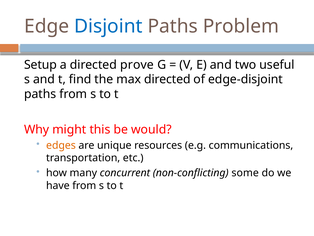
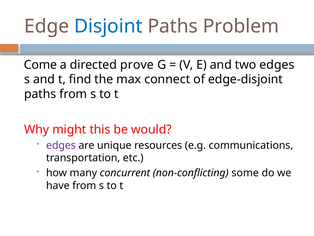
Setup: Setup -> Come (40, 65)
two useful: useful -> edges (277, 65)
max directed: directed -> connect (167, 79)
edges colour: orange -> purple (61, 145)
